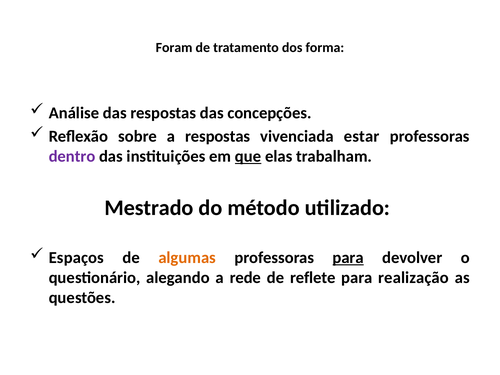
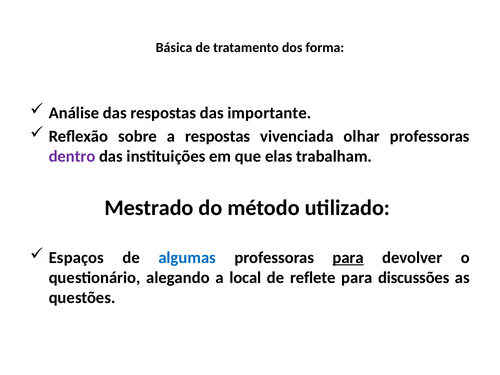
Foram: Foram -> Básica (174, 48)
concepções: concepções -> importante (269, 113)
estar: estar -> olhar (362, 136)
que underline: present -> none (248, 156)
algumas colour: orange -> blue (187, 258)
rede: rede -> local (245, 278)
realização: realização -> discussões (414, 278)
